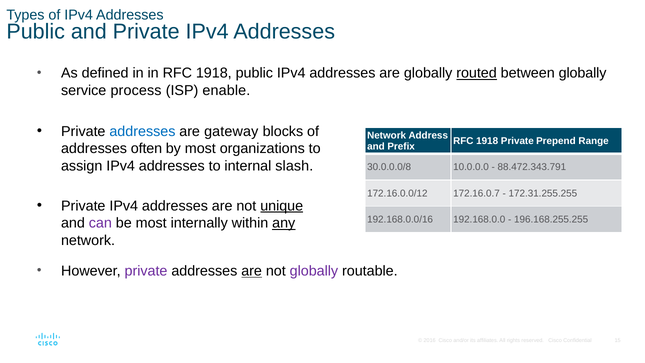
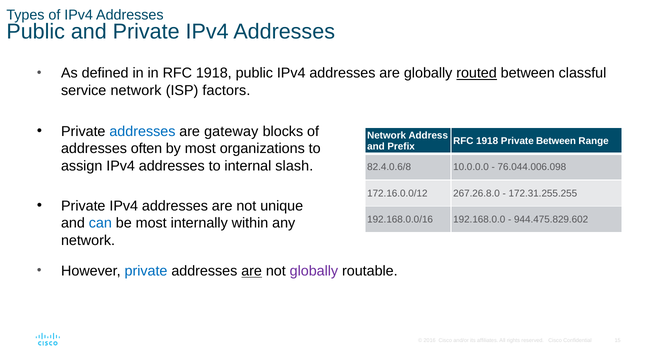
between globally: globally -> classful (583, 73)
service process: process -> network (136, 90)
enable: enable -> factors (226, 90)
Private Prepend: Prepend -> Between (556, 141)
30.0.0.0/8: 30.0.0.0/8 -> 82.4.0.6/8 (389, 167)
88.472.343.791: 88.472.343.791 -> 76.044.006.098 (532, 167)
172.16.0.7: 172.16.0.7 -> 267.26.8.0 (476, 193)
unique underline: present -> none (282, 206)
196.168.255.255: 196.168.255.255 -> 944.475.829.602 (551, 219)
can colour: purple -> blue (100, 223)
any underline: present -> none (284, 223)
private colour: purple -> blue (146, 271)
